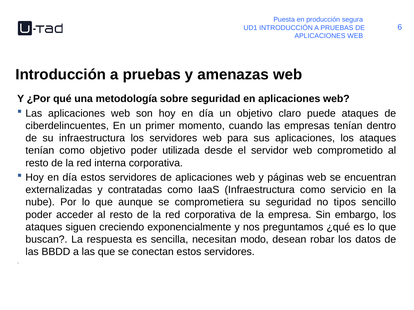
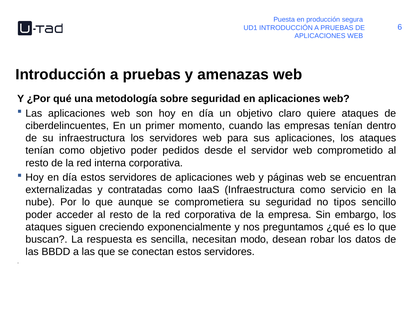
puede: puede -> quiere (321, 114)
utilizada: utilizada -> pedidos (181, 151)
